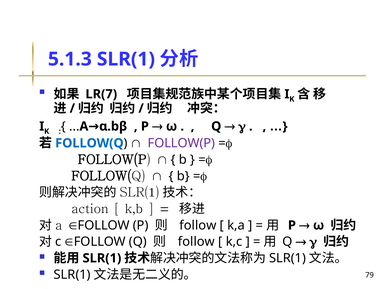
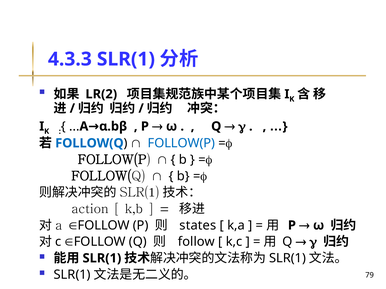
5.1.3: 5.1.3 -> 4.3.3 (70, 59)
LR(7: LR(7 -> LR(2 (101, 94)
FOLLOW(P colour: purple -> blue (181, 143)
follow: follow -> states (198, 226)
